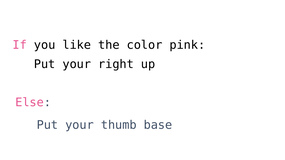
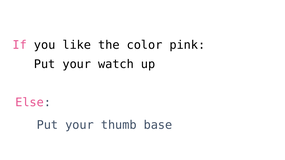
right: right -> watch (116, 64)
